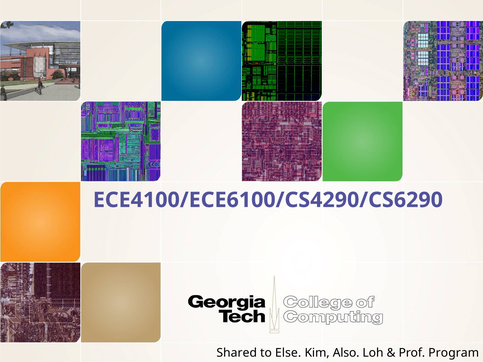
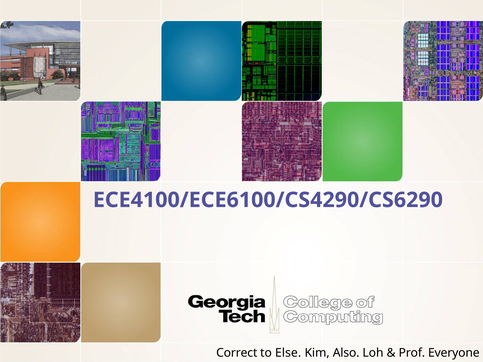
Shared: Shared -> Correct (237, 353)
Program: Program -> Everyone (454, 353)
